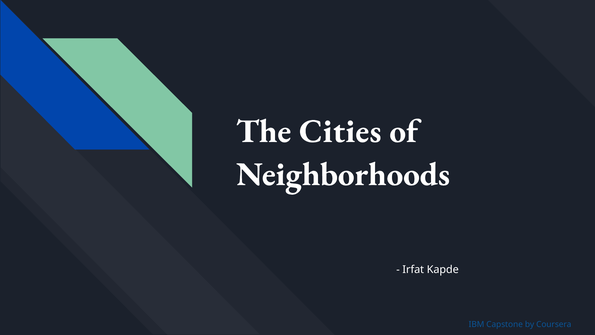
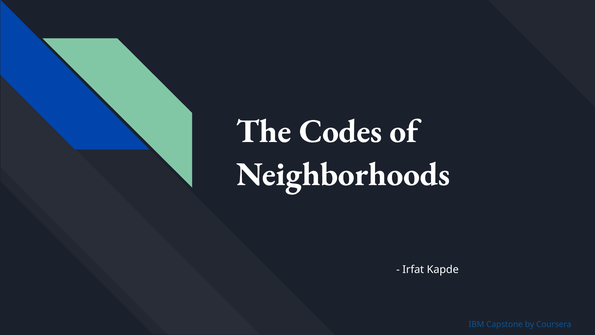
Cities: Cities -> Codes (341, 131)
